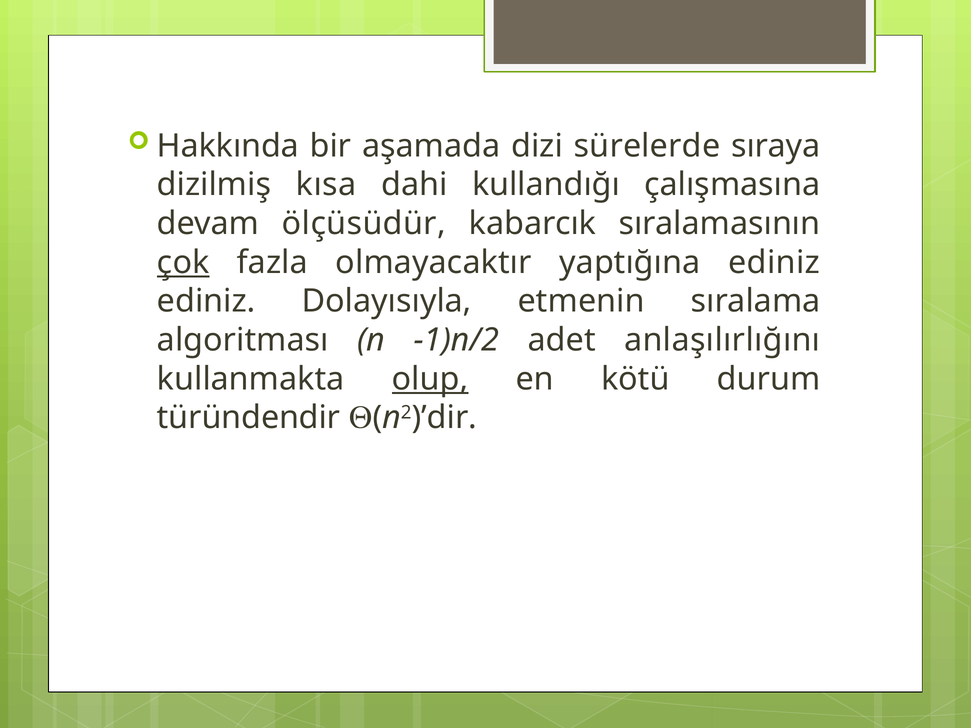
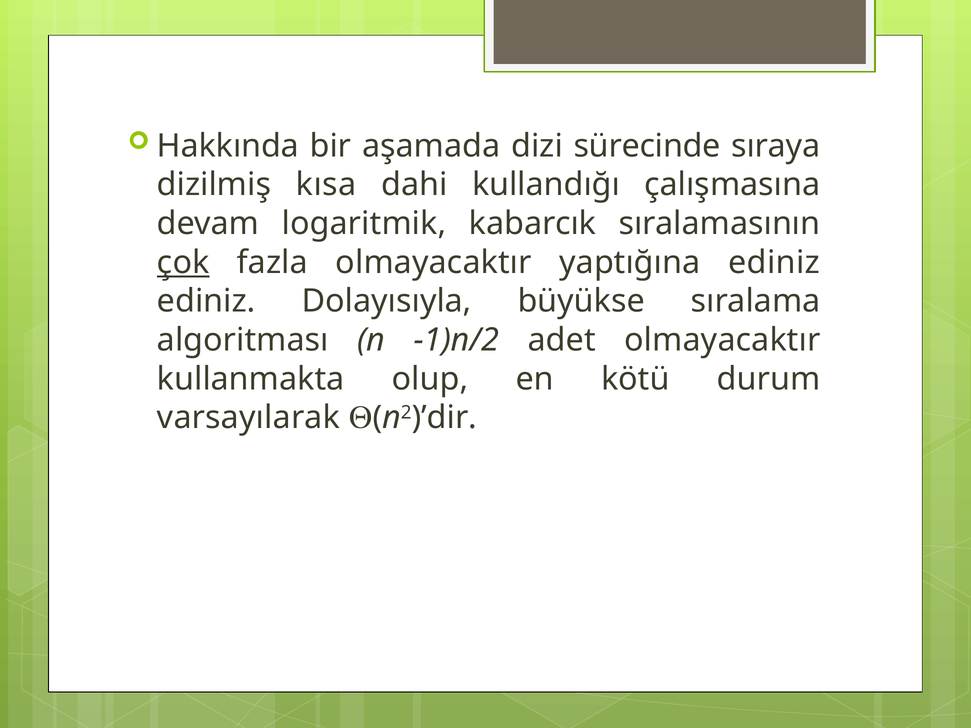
sürelerde: sürelerde -> sürecinde (647, 146)
ölçüsüdür: ölçüsüdür -> logaritmik (364, 224)
etmenin: etmenin -> büyükse (581, 301)
adet anlaşılırlığını: anlaşılırlığını -> olmayacaktır (722, 340)
olup underline: present -> none (430, 379)
türündendir: türündendir -> varsayılarak (249, 418)
